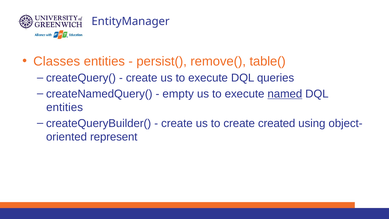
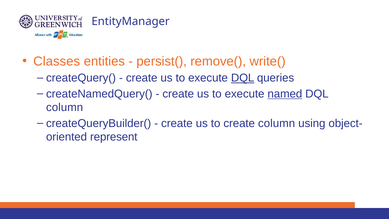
table(: table( -> write( (268, 61)
DQL underline: none -> present (243, 78)
empty: empty -> create (178, 94)
entities: entities -> column (65, 107)
create created: created -> column (277, 123)
